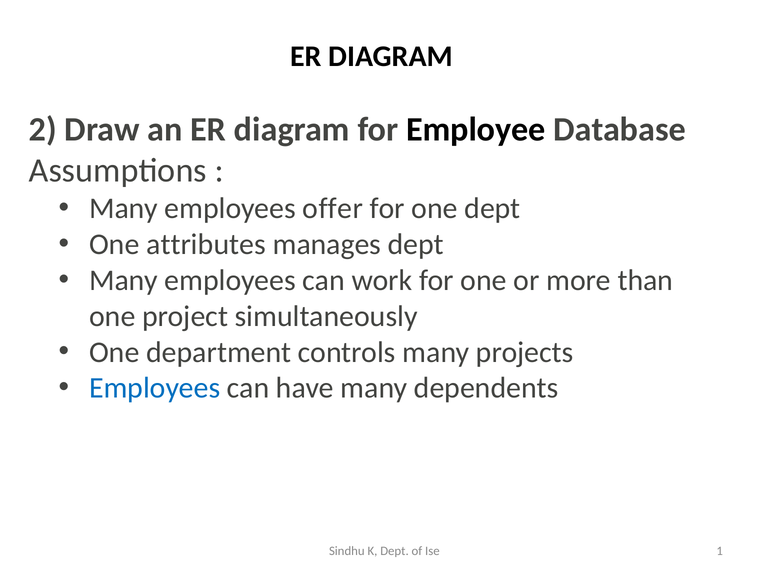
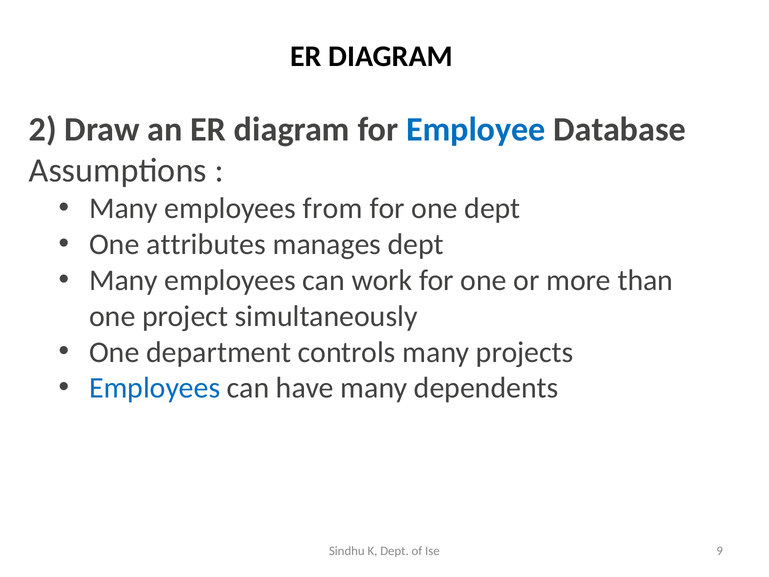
Employee colour: black -> blue (476, 129)
offer: offer -> from (333, 208)
1: 1 -> 9 (720, 551)
